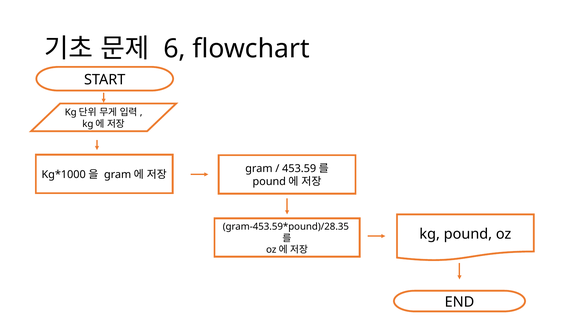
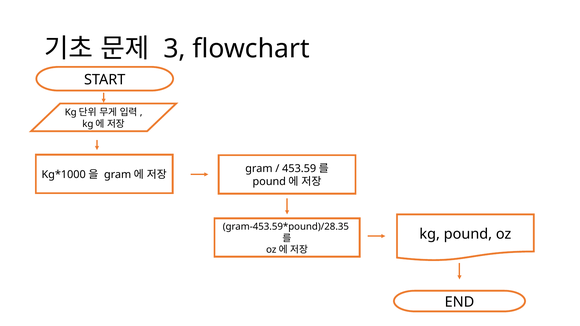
6: 6 -> 3 (175, 49)
